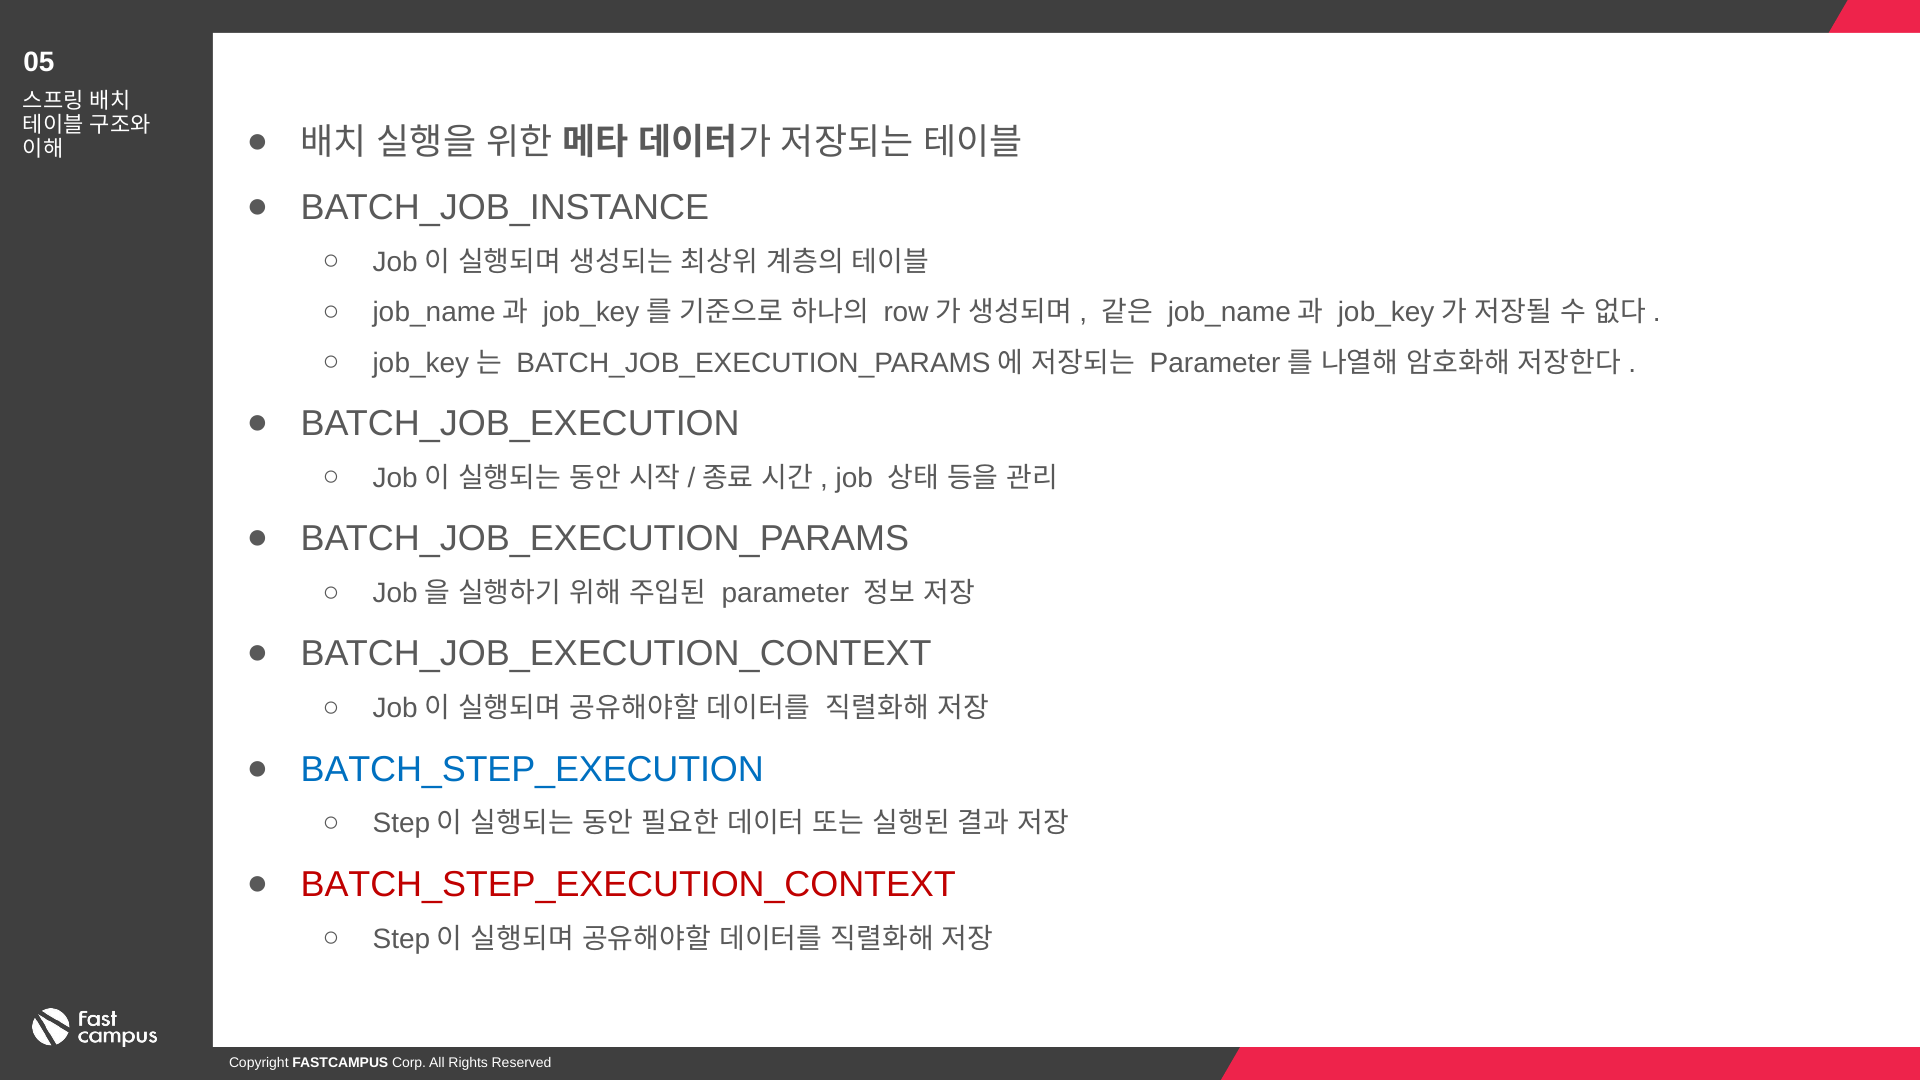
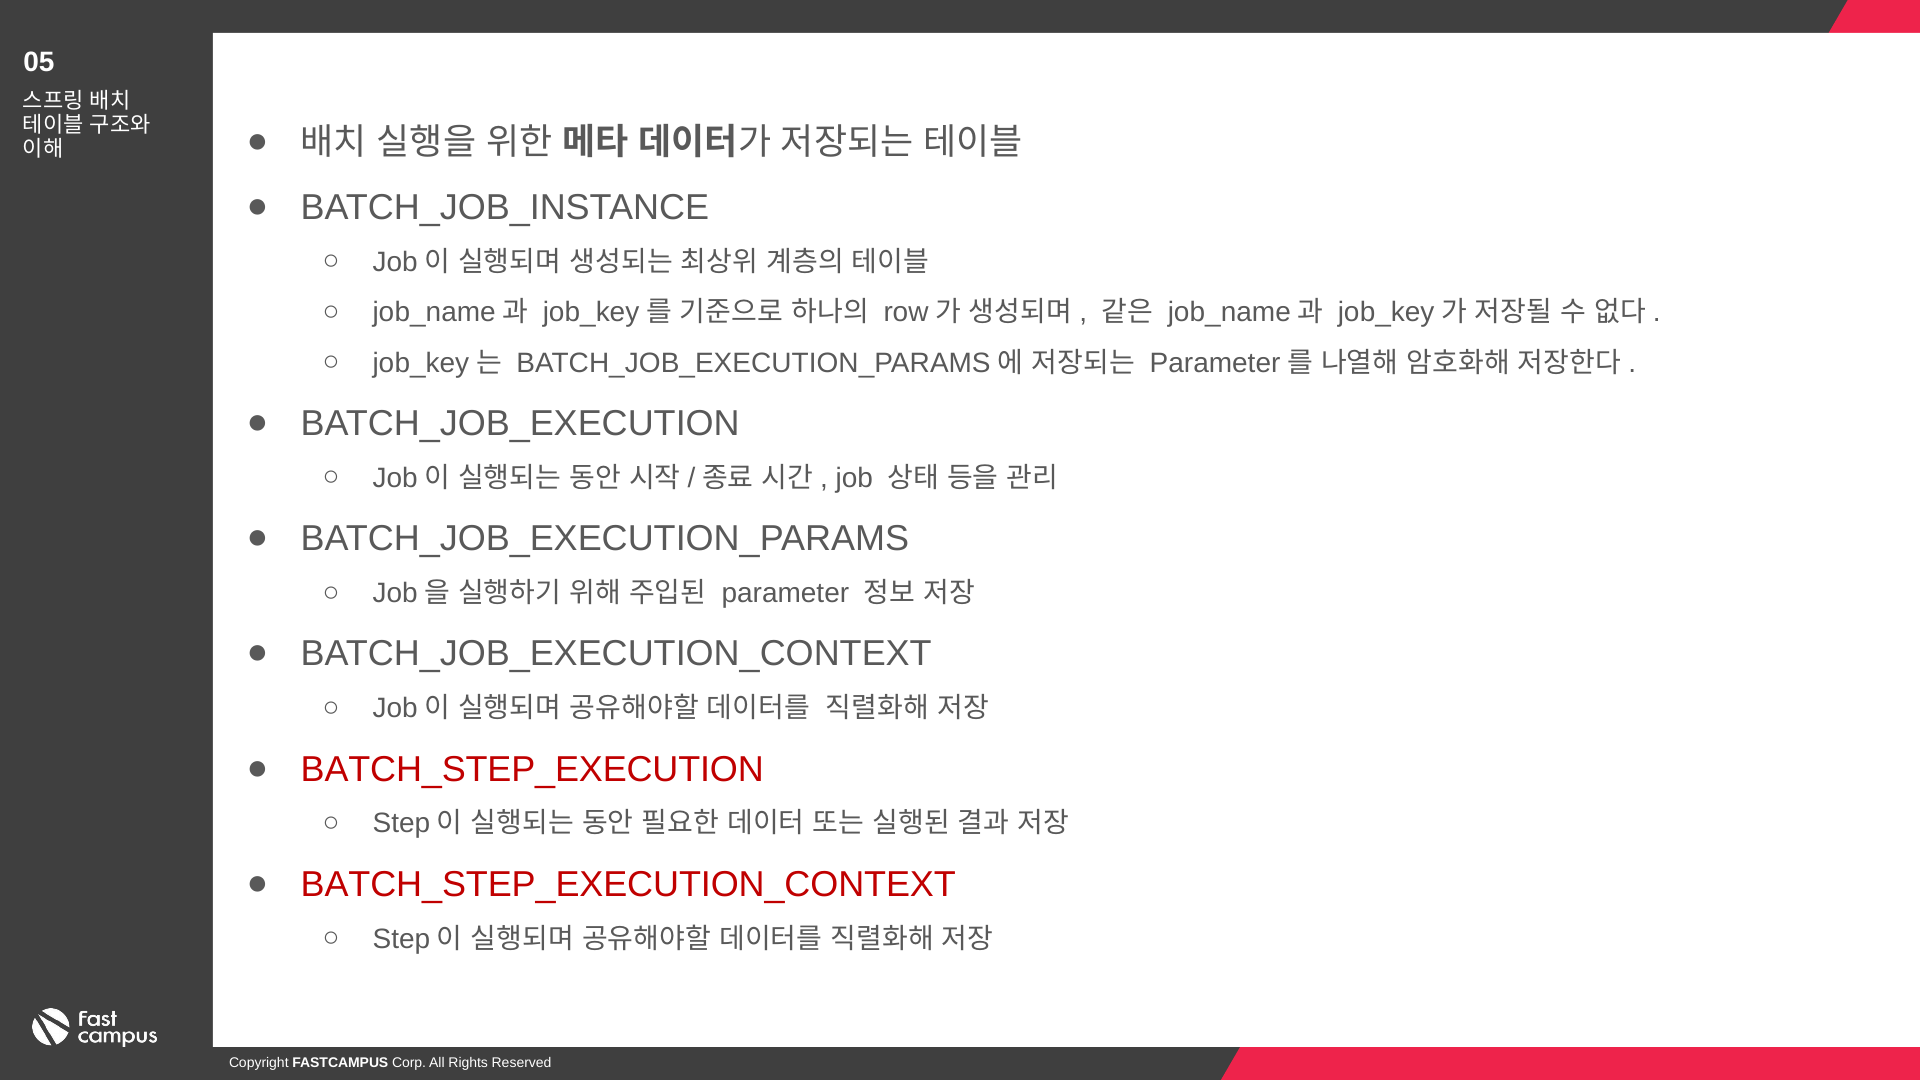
BATCH_STEP_EXECUTION colour: blue -> red (532, 769)
